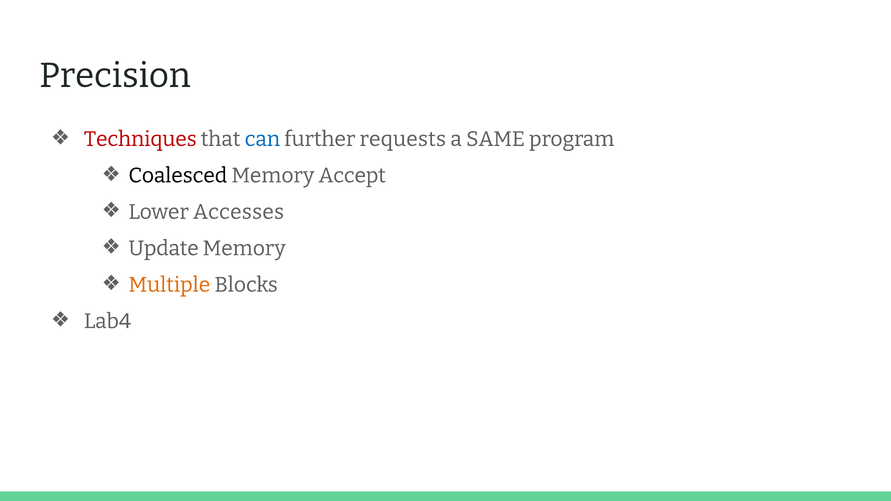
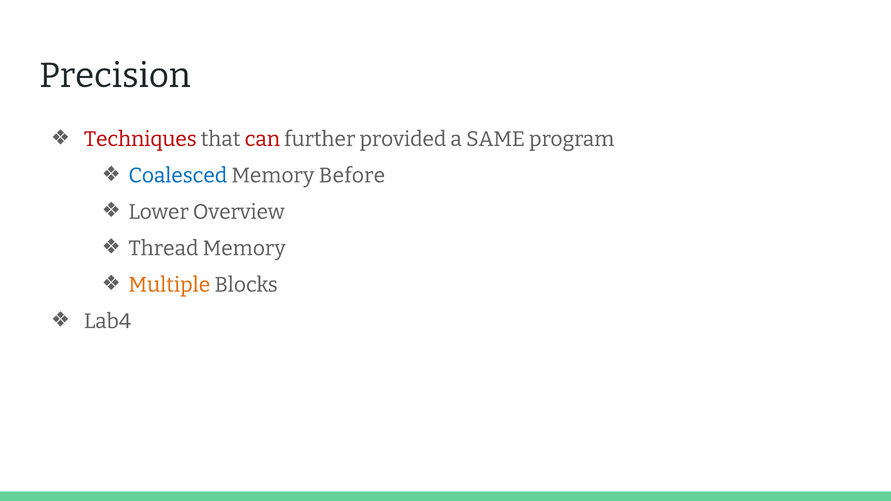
can colour: blue -> red (262, 139)
requests: requests -> provided (403, 139)
Coalesced colour: black -> blue (178, 175)
Accept: Accept -> Before (352, 175)
Accesses: Accesses -> Overview (239, 212)
Update: Update -> Thread (163, 248)
